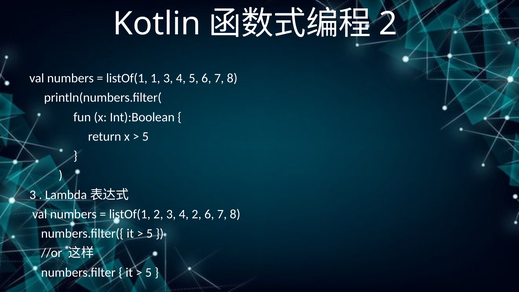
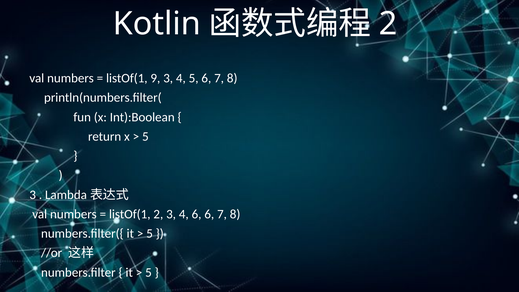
1: 1 -> 9 (155, 78)
4 2: 2 -> 6 (197, 214)
